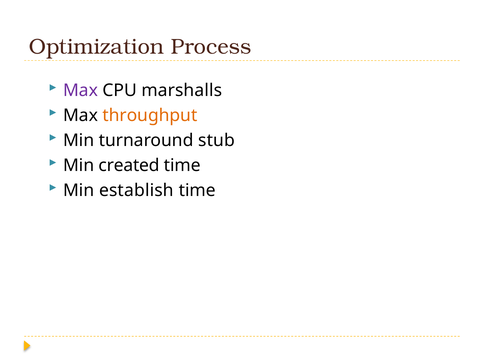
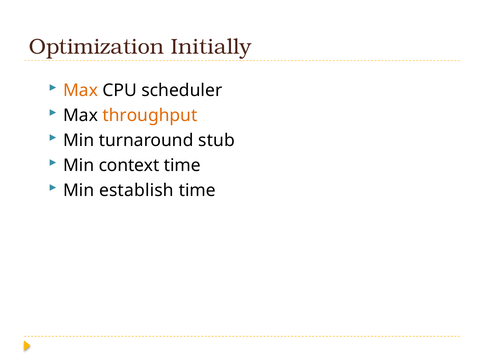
Process: Process -> Initially (211, 47)
Max colour: purple -> orange (80, 90)
marshalls: marshalls -> scheduler (182, 90)
created: created -> context (129, 165)
